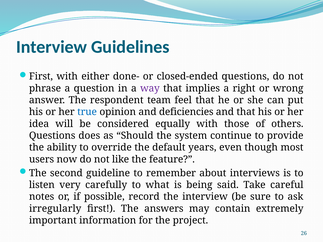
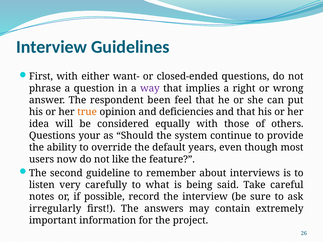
done-: done- -> want- (126, 77)
team: team -> been (159, 100)
true colour: blue -> orange (87, 112)
does: does -> your (89, 136)
